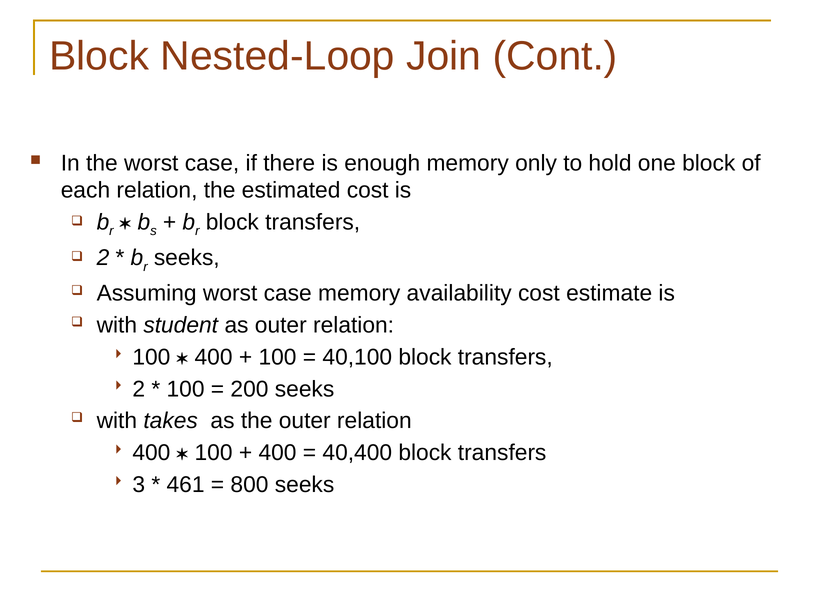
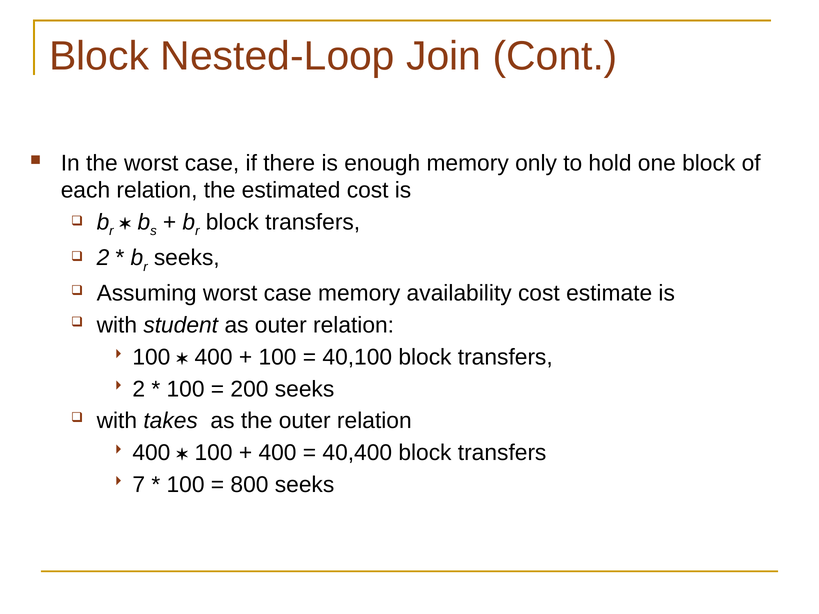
3: 3 -> 7 (139, 485)
461: 461 -> 100 (186, 485)
